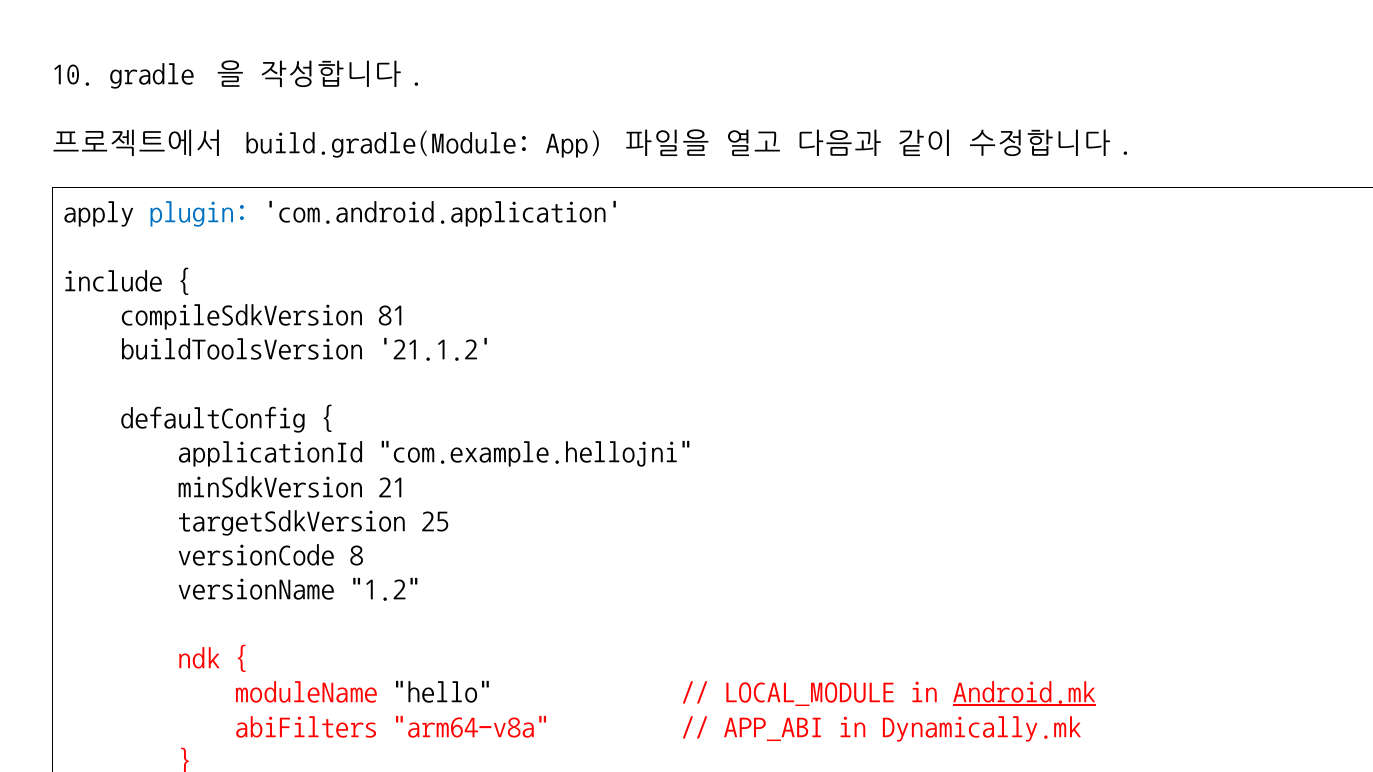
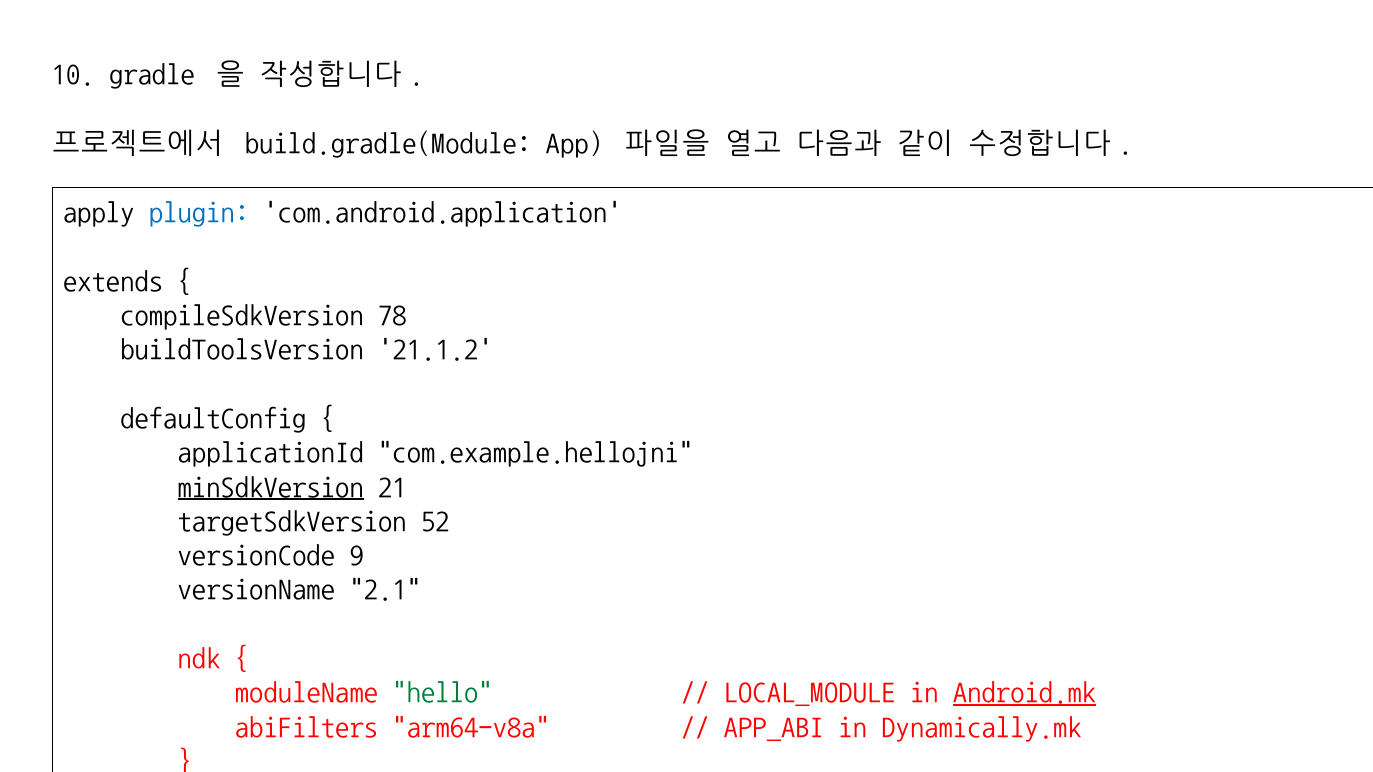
include: include -> extends (113, 281)
81: 81 -> 78 (392, 315)
minSdkVersion underline: none -> present (271, 487)
25: 25 -> 52 (435, 521)
8: 8 -> 9 (357, 555)
1.2: 1.2 -> 2.1 (385, 590)
hello colour: black -> green (443, 693)
